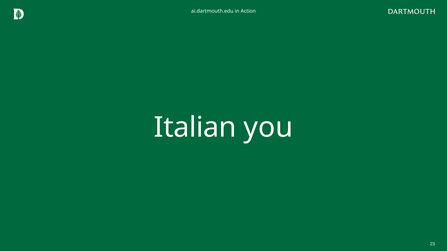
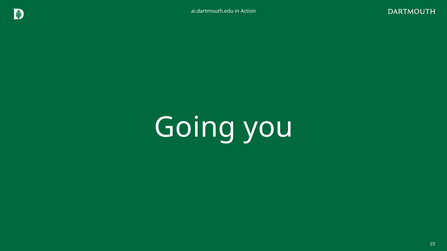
Italian: Italian -> Going (195, 128)
